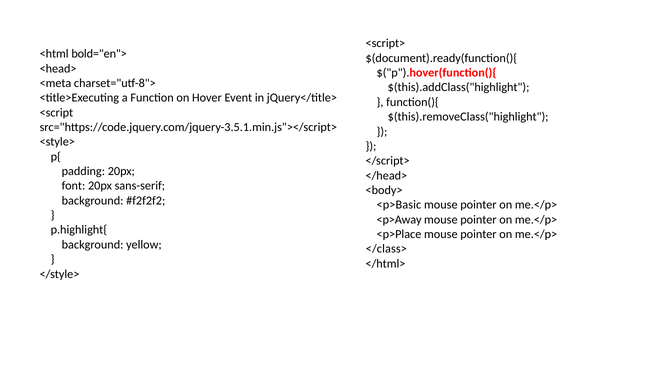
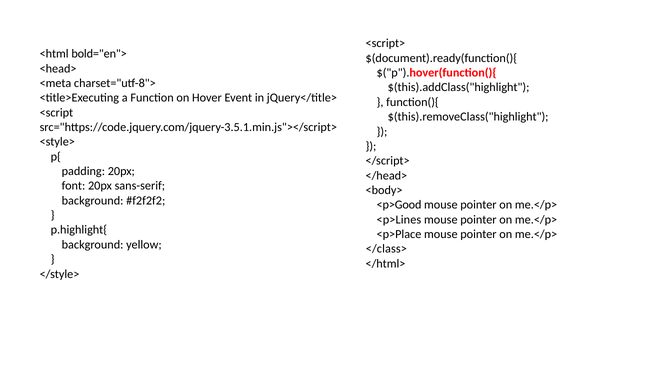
<p>Basic: <p>Basic -> <p>Good (399, 205)
<p>Away: <p>Away -> <p>Lines (399, 219)
